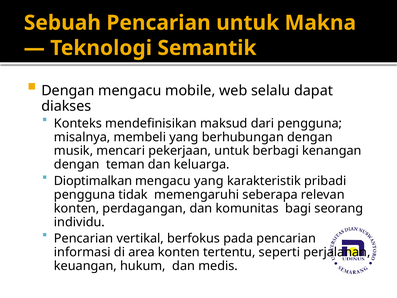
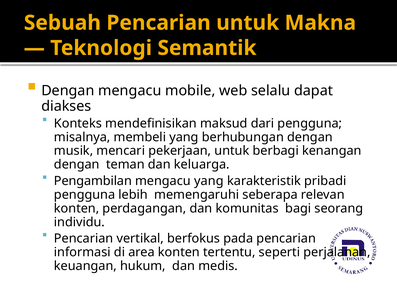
Dioptimalkan: Dioptimalkan -> Pengambilan (93, 181)
tidak: tidak -> lebih (133, 195)
